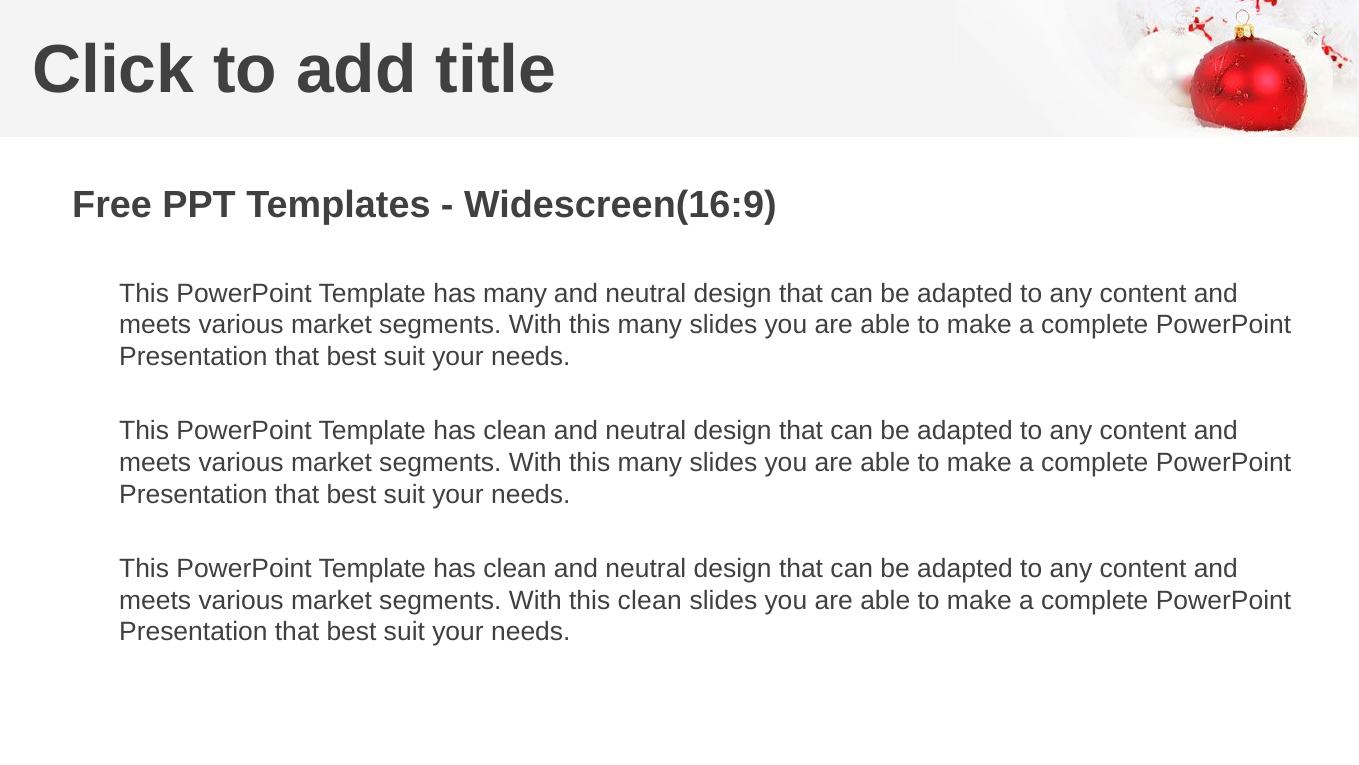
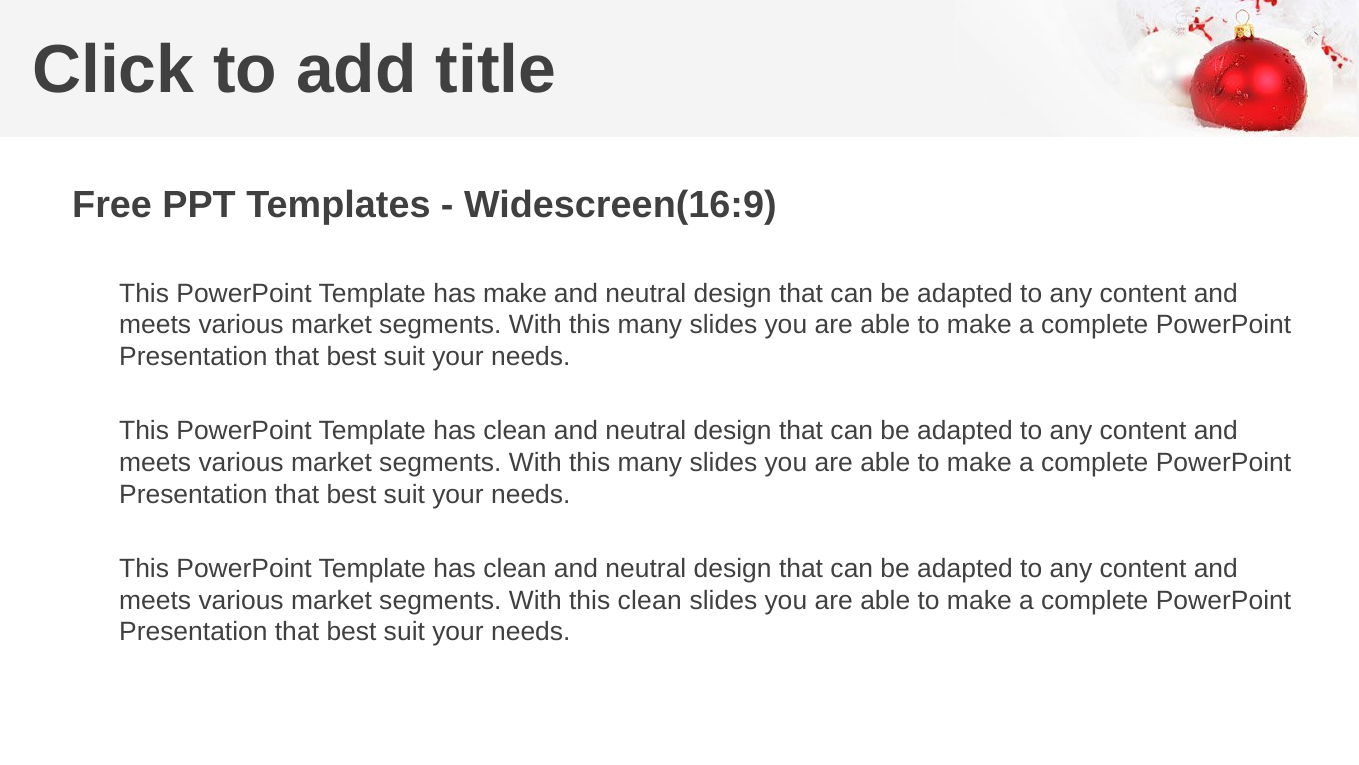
has many: many -> make (515, 293)
